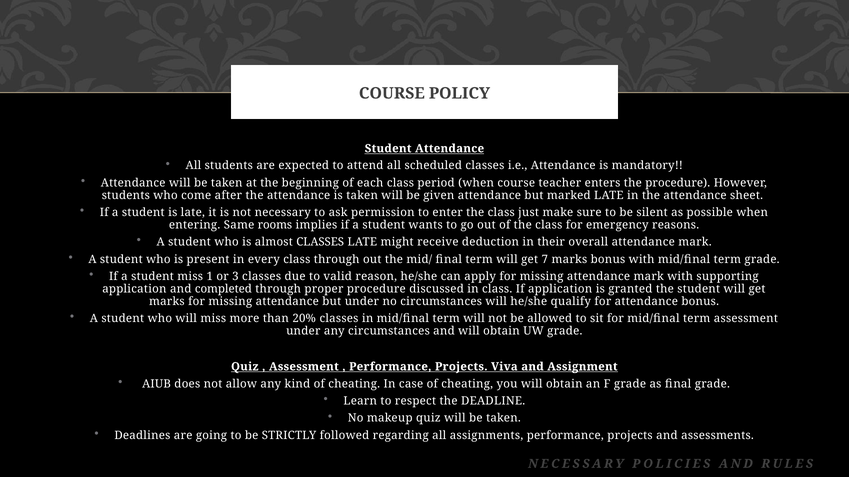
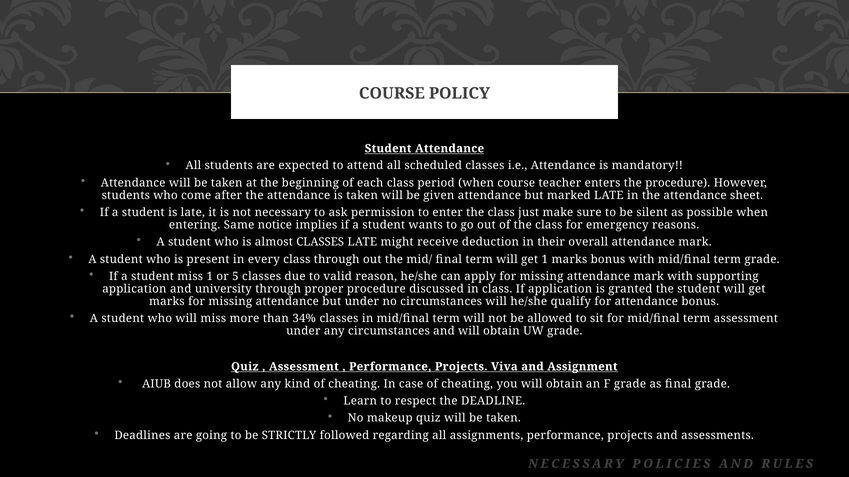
rooms: rooms -> notice (275, 225)
get 7: 7 -> 1 (545, 260)
3: 3 -> 5 (235, 277)
completed: completed -> university (223, 289)
20%: 20% -> 34% (304, 319)
